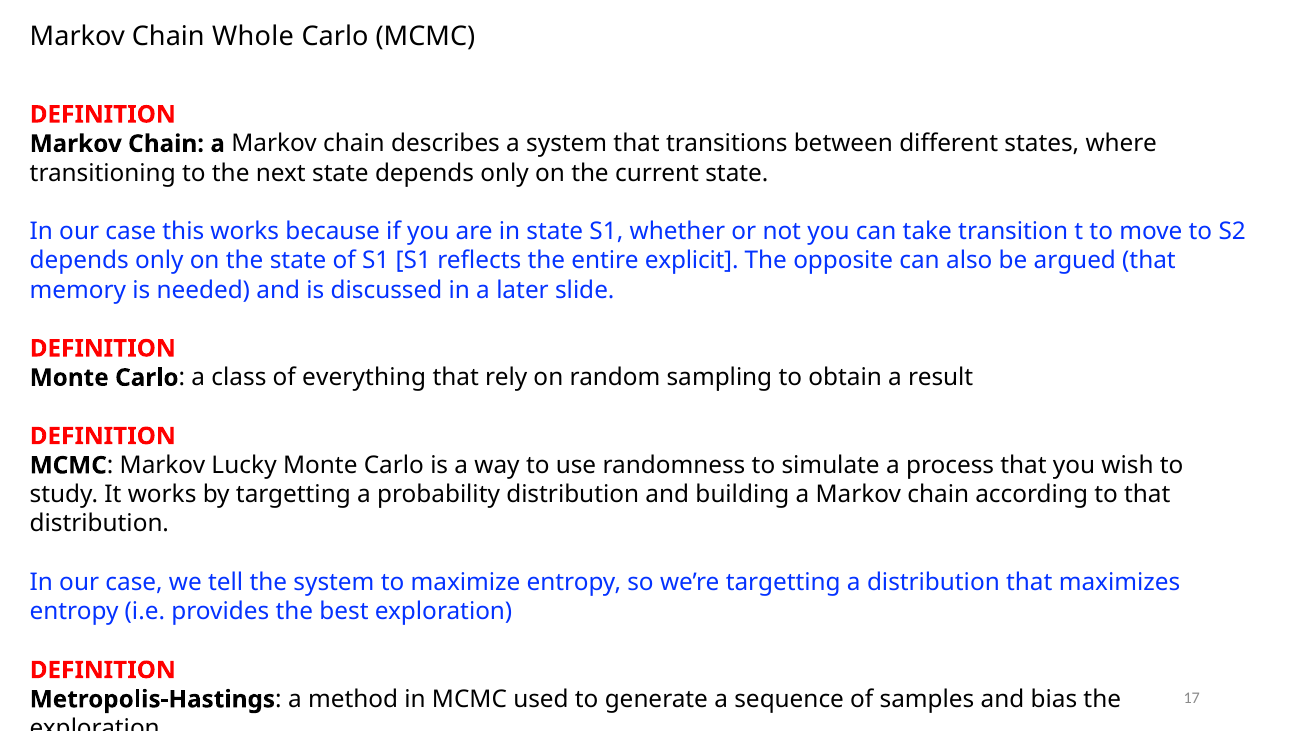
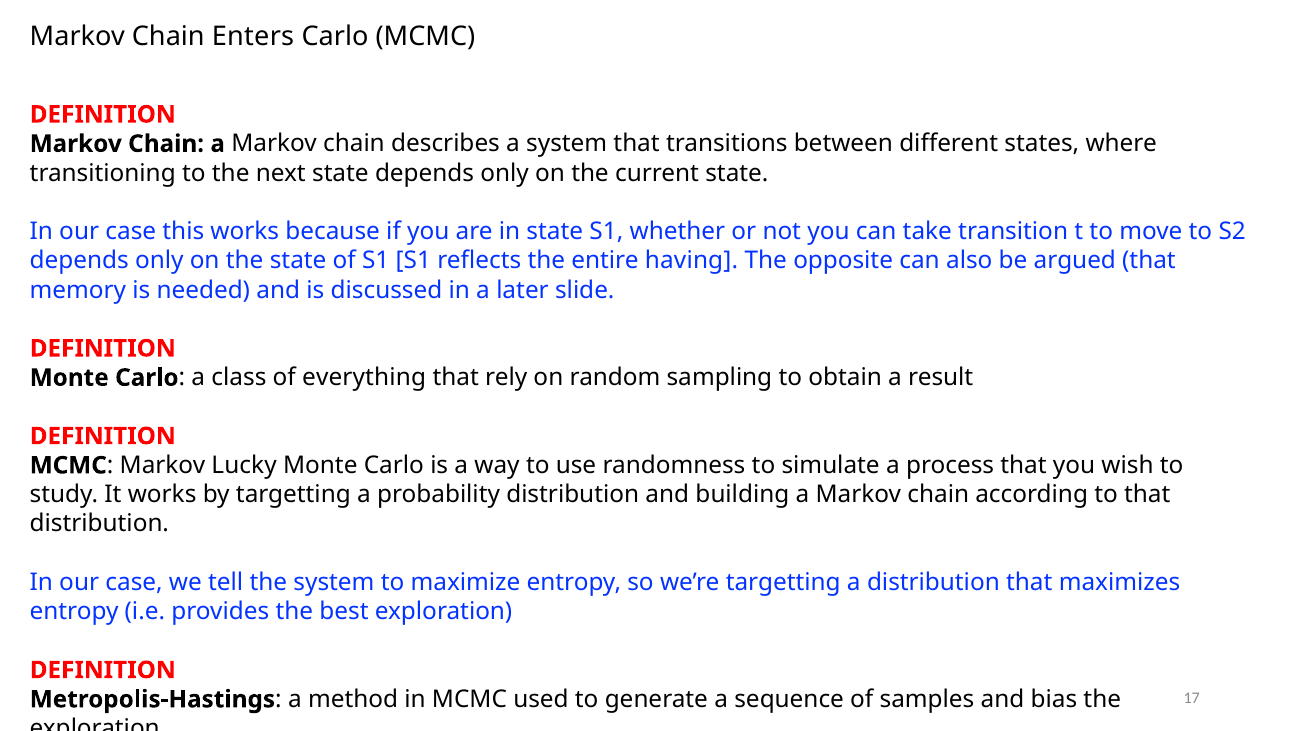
Whole: Whole -> Enters (253, 36)
explicit: explicit -> having (692, 261)
